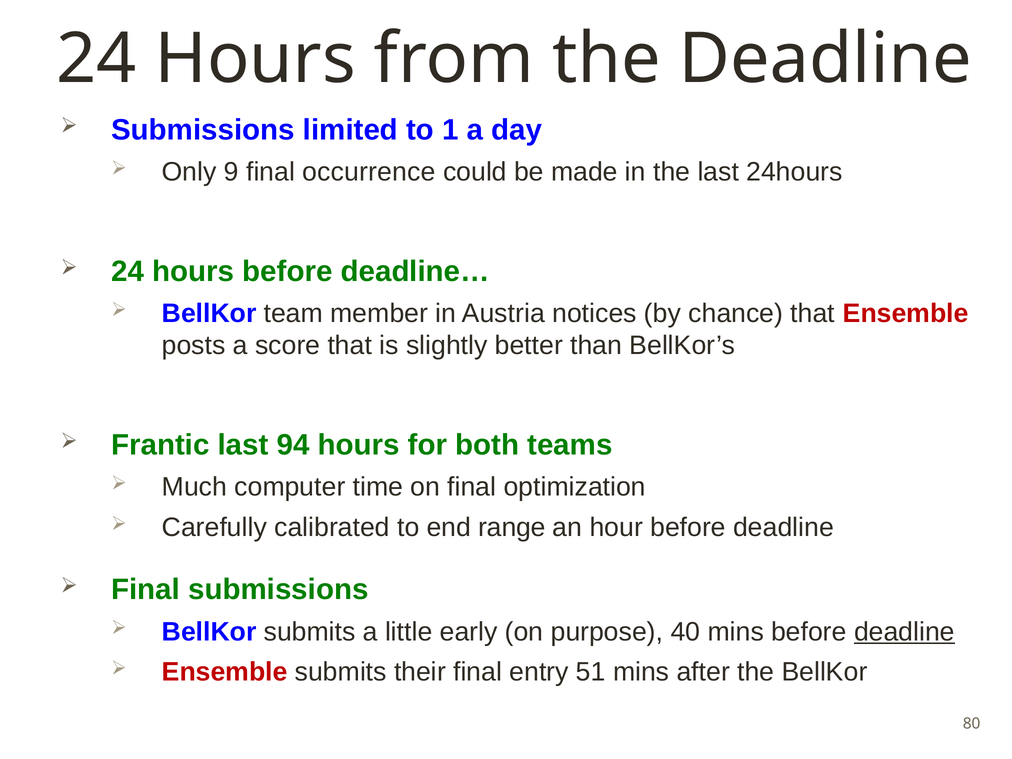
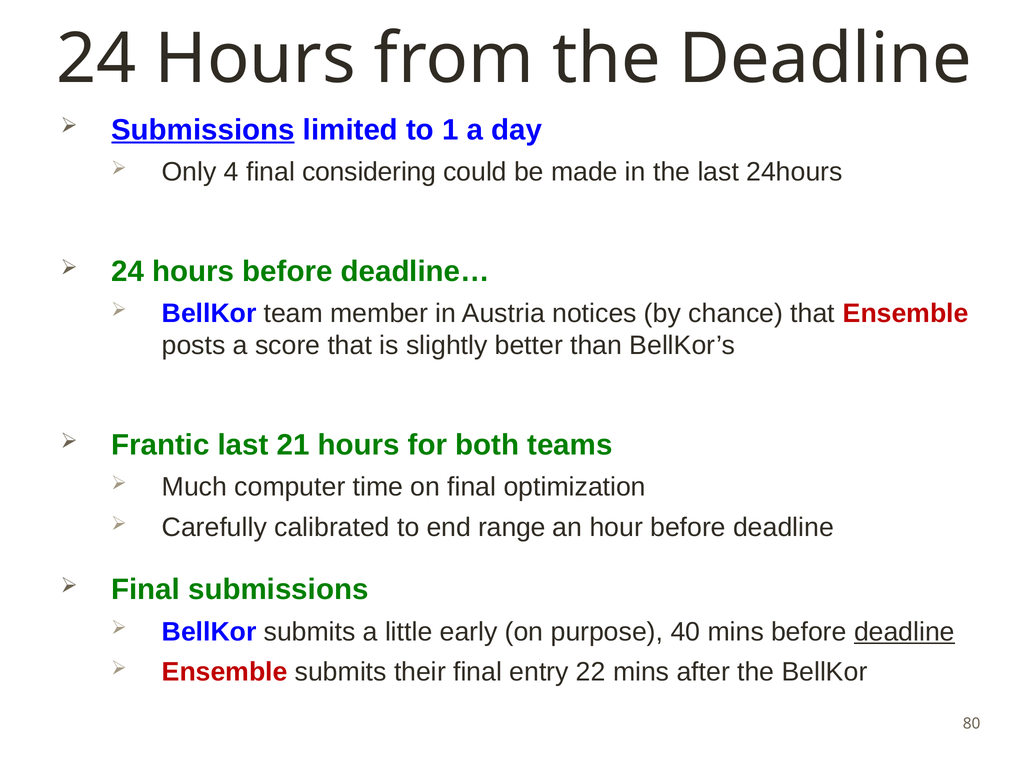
Submissions underline: none -> present (203, 130)
9: 9 -> 4 (231, 172)
occurrence: occurrence -> considering (369, 172)
94: 94 -> 21 (293, 445)
51: 51 -> 22 (591, 672)
